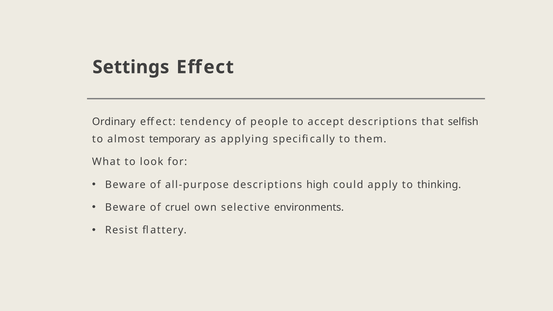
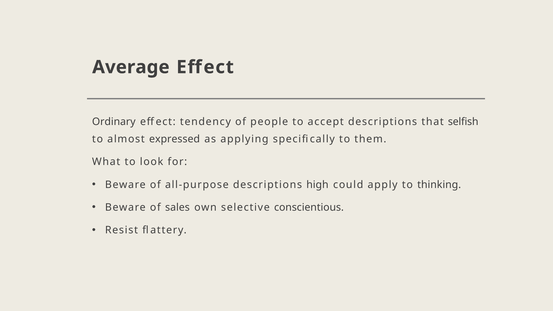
Settings: Settings -> Average (131, 67)
temporary: temporary -> expressed (175, 139)
cruel: cruel -> sales (177, 207)
environments: environments -> conscientious (309, 207)
